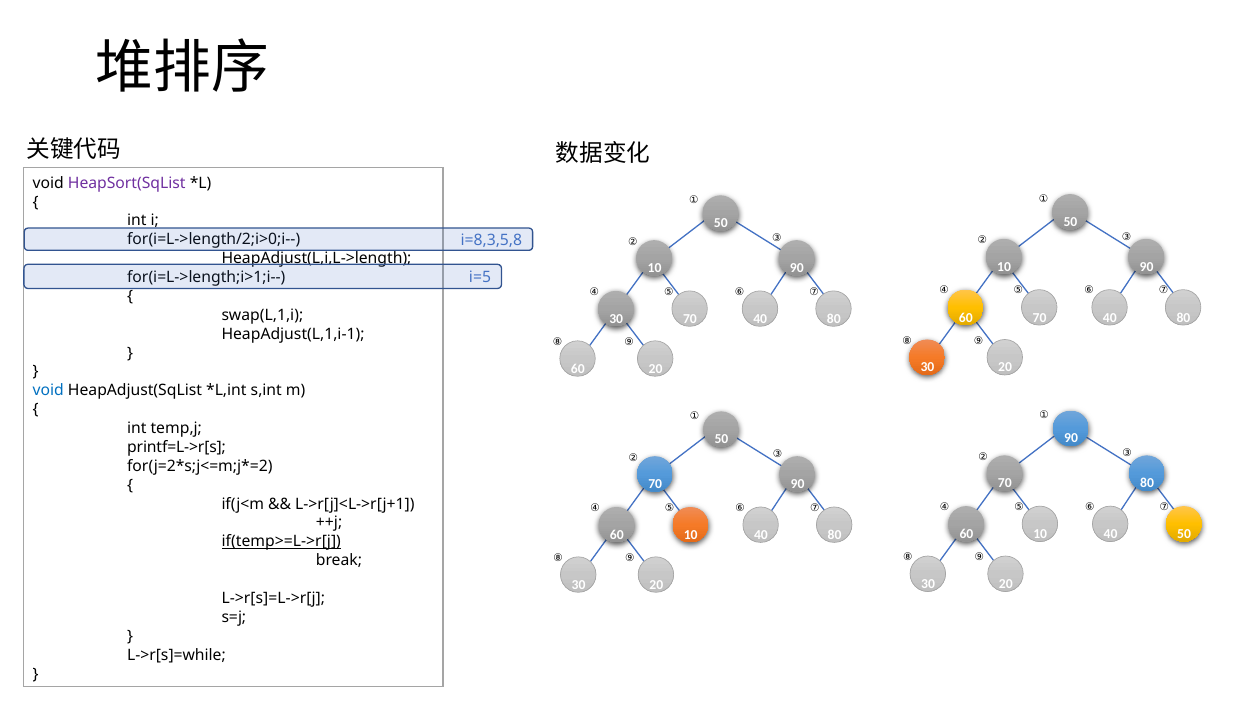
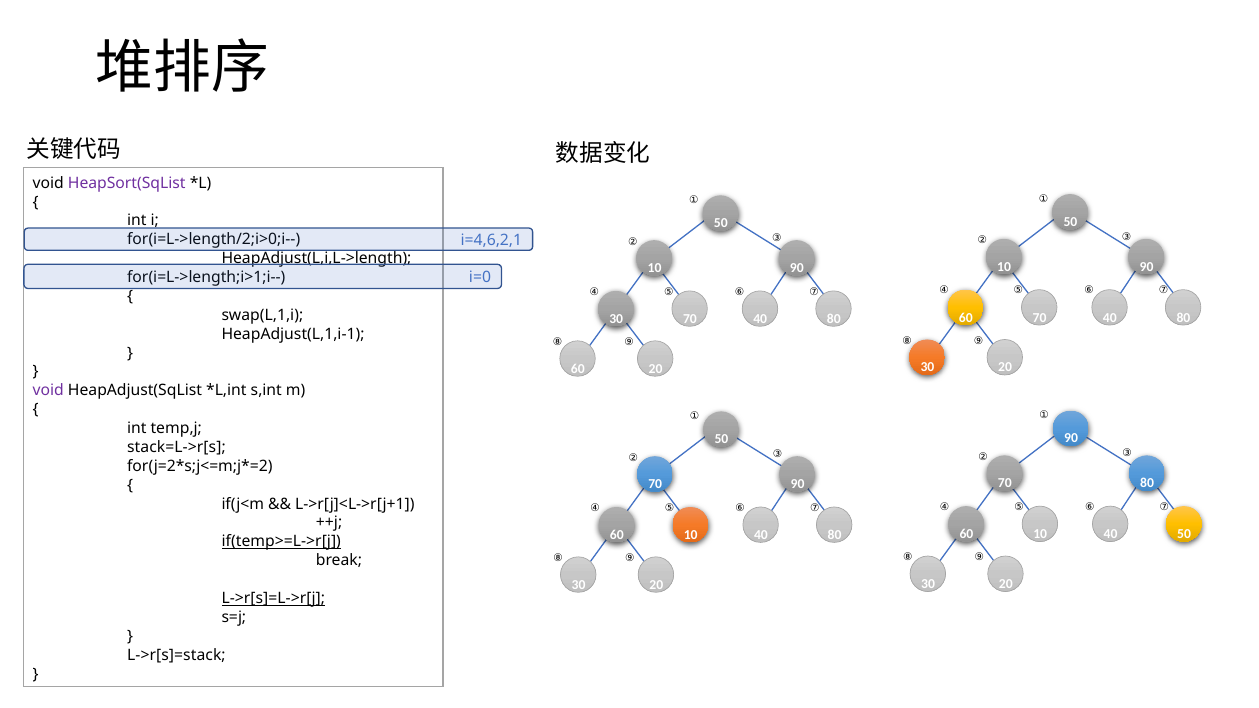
i=8,3,5,8: i=8,3,5,8 -> i=4,6,2,1 (491, 240)
i=5: i=5 -> i=0 (480, 278)
void colour: blue -> purple (48, 391)
printf=L->r[s: printf=L->r[s -> stack=L->r[s (176, 447)
L->r[s]=L->r[j underline: none -> present (273, 598)
L->r[s]=while: L->r[s]=while -> L->r[s]=stack (176, 655)
